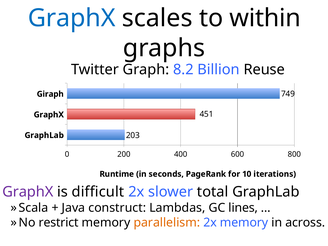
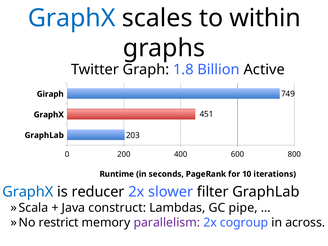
8.2: 8.2 -> 1.8 (183, 70)
Reuse: Reuse -> Active (264, 70)
GraphX colour: purple -> blue (28, 192)
difficult: difficult -> reducer (98, 192)
total: total -> filter (213, 192)
lines: lines -> pipe (243, 208)
parallelism colour: orange -> purple (167, 223)
2x memory: memory -> cogroup (244, 223)
